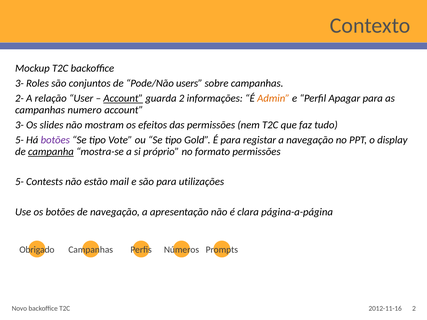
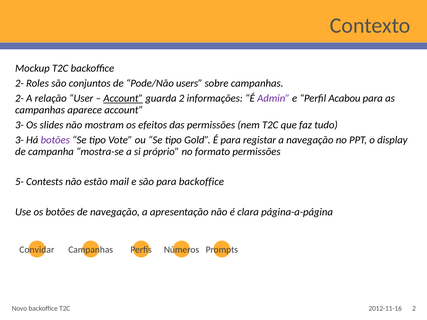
3-: 3- -> 2- (19, 83)
Admin colour: orange -> purple (273, 99)
Apagar: Apagar -> Acabou (344, 99)
numero: numero -> aparece (85, 110)
5-: 5- -> 3- (19, 140)
campanha underline: present -> none (51, 152)
para utilizações: utilizações -> backoffice (201, 182)
Obrigado: Obrigado -> Convidar (37, 250)
